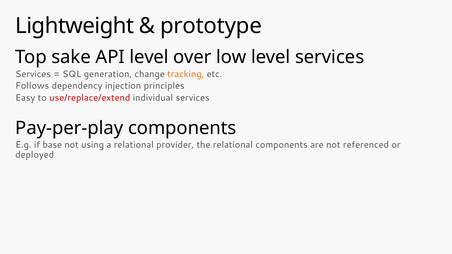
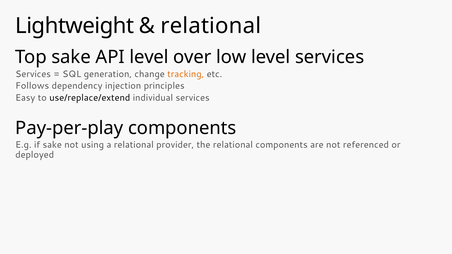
prototype: prototype -> relational (211, 26)
use/replace/extend colour: red -> black (90, 98)
if base: base -> sake (52, 145)
